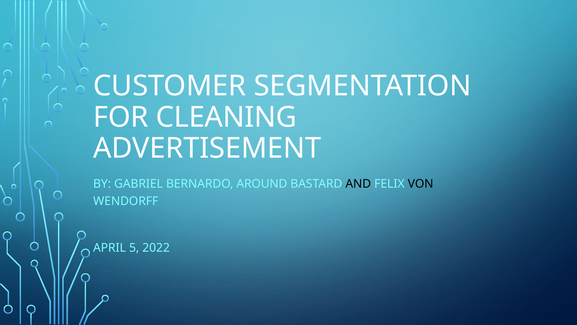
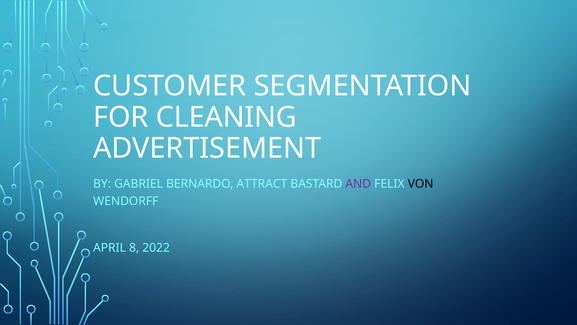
AROUND: AROUND -> ATTRACT (262, 184)
AND colour: black -> purple (358, 184)
5: 5 -> 8 (134, 248)
